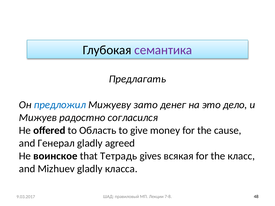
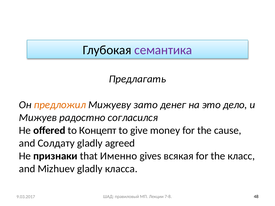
предложил colour: blue -> orange (60, 105)
Область: Область -> Концепт (98, 131)
Генерал: Генерал -> Солдату (56, 143)
воинское: воинское -> признаки (55, 156)
Тетрадь: Тетрадь -> Именно (119, 156)
